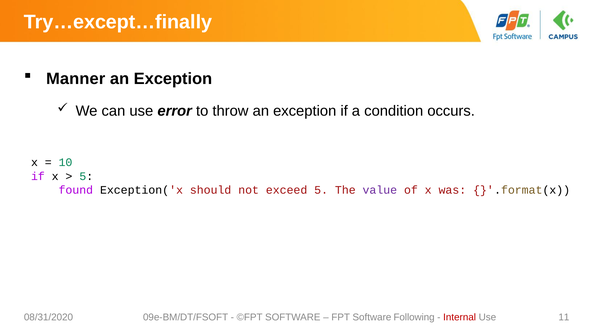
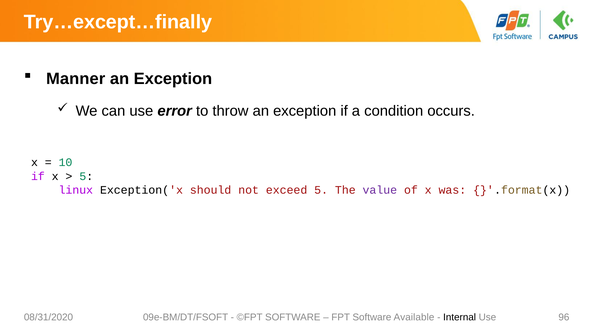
found: found -> linux (76, 190)
Following: Following -> Available (414, 318)
Internal colour: red -> black (460, 318)
11: 11 -> 96 (564, 318)
